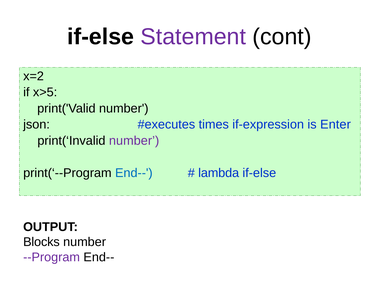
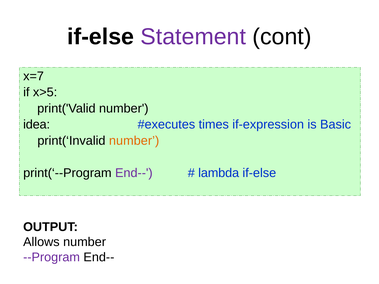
x=2: x=2 -> x=7 (34, 76)
json: json -> idea (37, 125)
Enter: Enter -> Basic (336, 125)
number colour: purple -> orange (134, 141)
End-- colour: blue -> purple (134, 173)
Blocks: Blocks -> Allows (41, 242)
